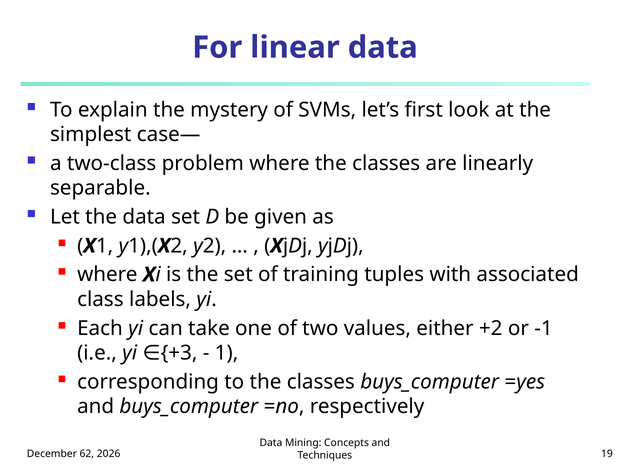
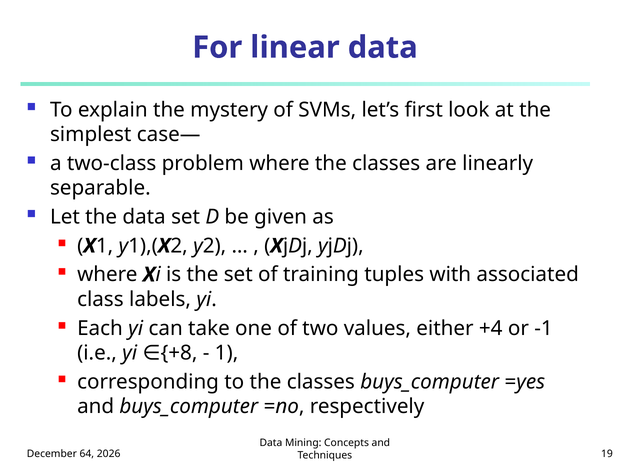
+2: +2 -> +4 (491, 328)
+3: +3 -> +8 (179, 353)
62: 62 -> 64 (87, 454)
